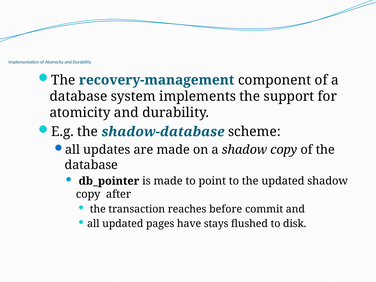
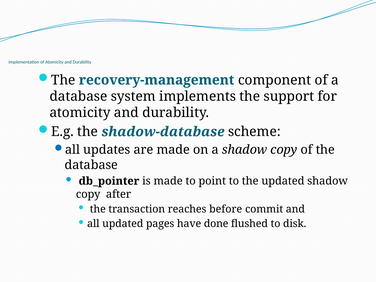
stays: stays -> done (216, 224)
